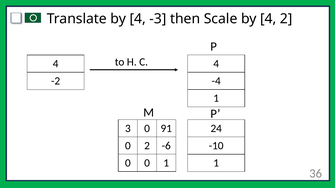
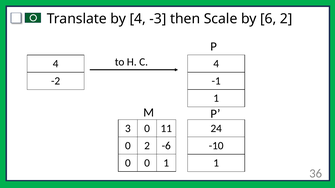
Scale by 4: 4 -> 6 (268, 19)
-4: -4 -> -1 (216, 81)
91: 91 -> 11 (166, 129)
